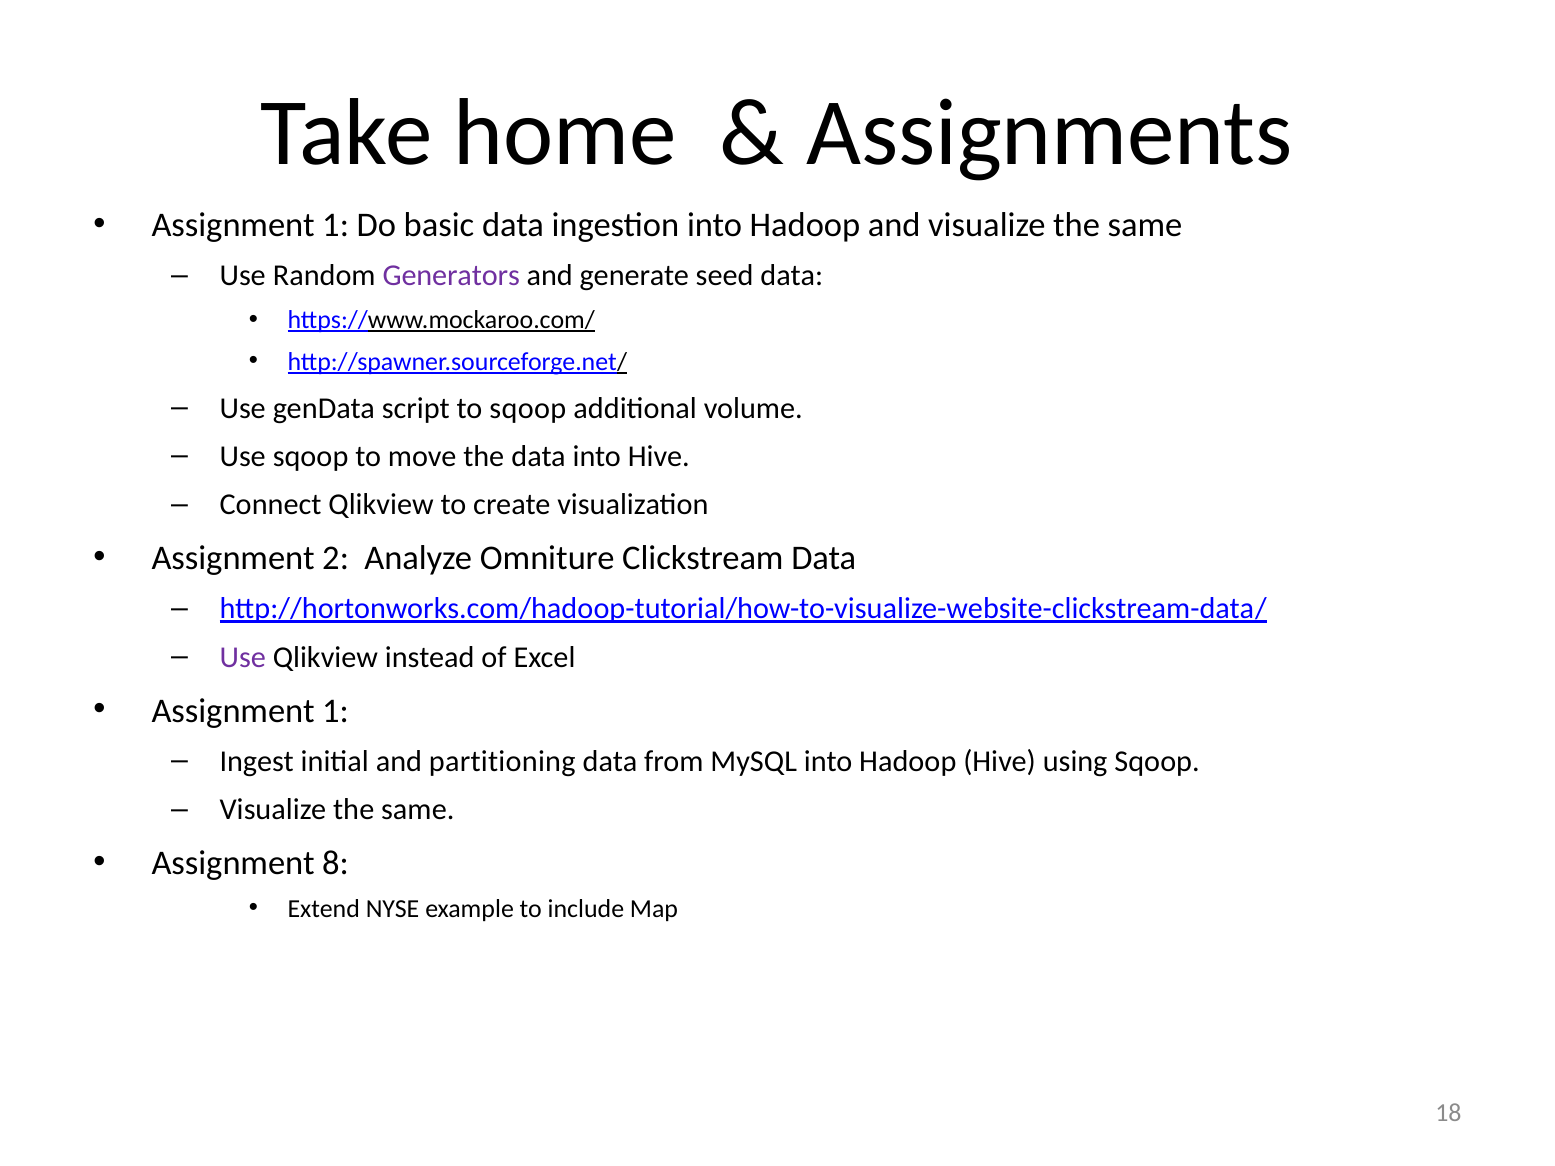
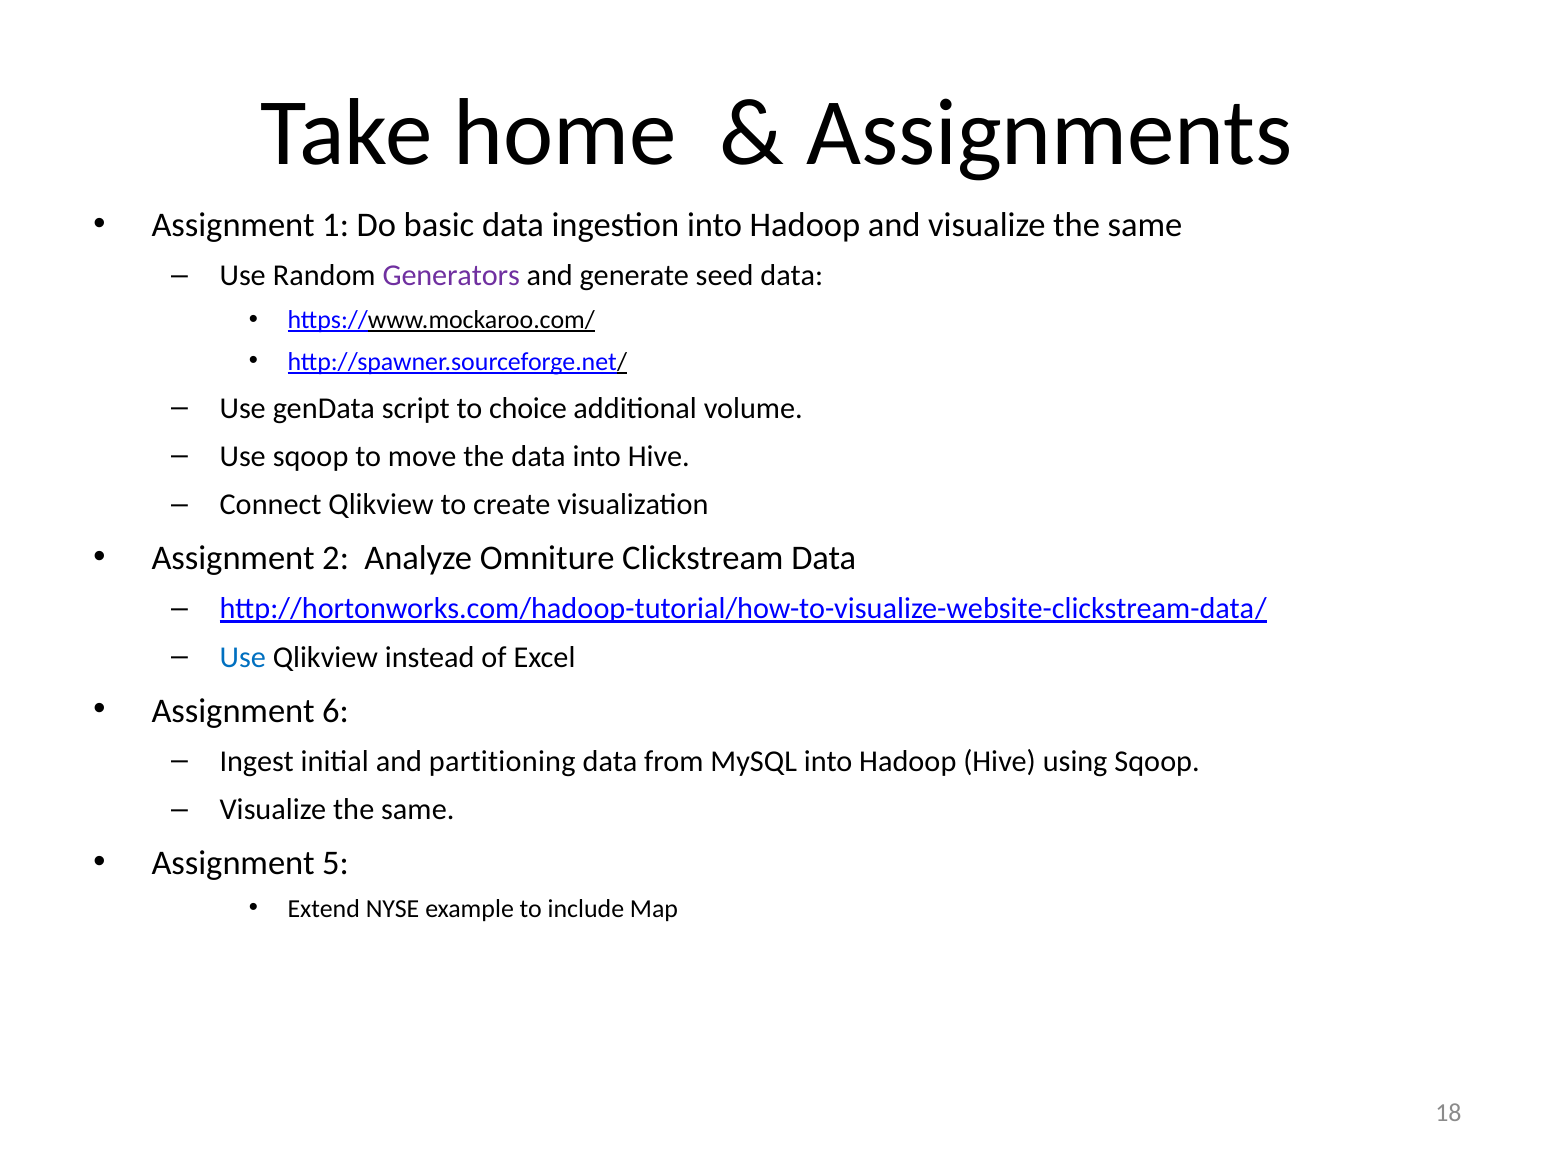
to sqoop: sqoop -> choice (528, 408)
Use colour: purple -> blue (243, 658)
1: 1 -> 6 (336, 711)
8: 8 -> 5 (336, 863)
